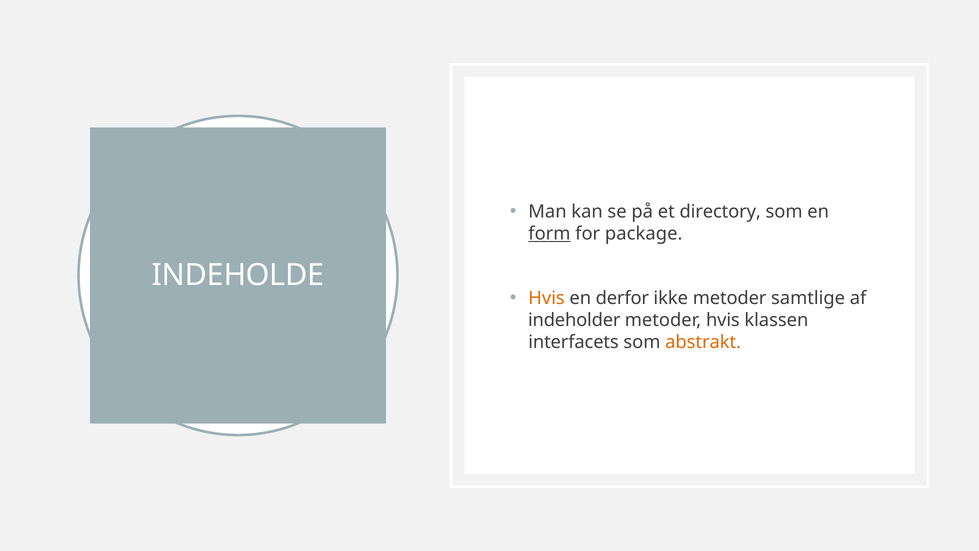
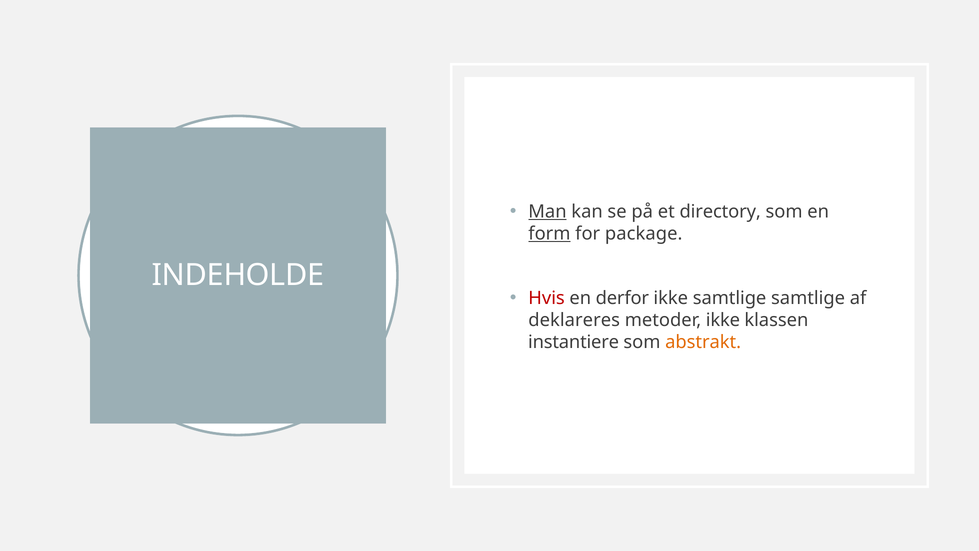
Man underline: none -> present (547, 211)
Hvis colour: orange -> red (547, 298)
ikke metoder: metoder -> samtlige (730, 298)
indeholder: indeholder -> deklareres (574, 320)
metoder hvis: hvis -> ikke (723, 320)
interfacets: interfacets -> instantiere (574, 342)
